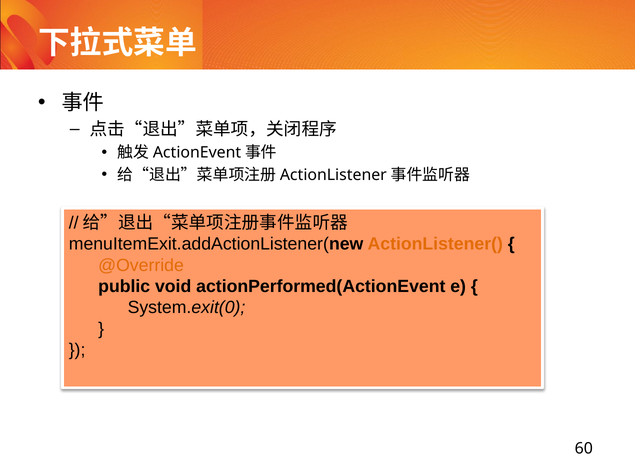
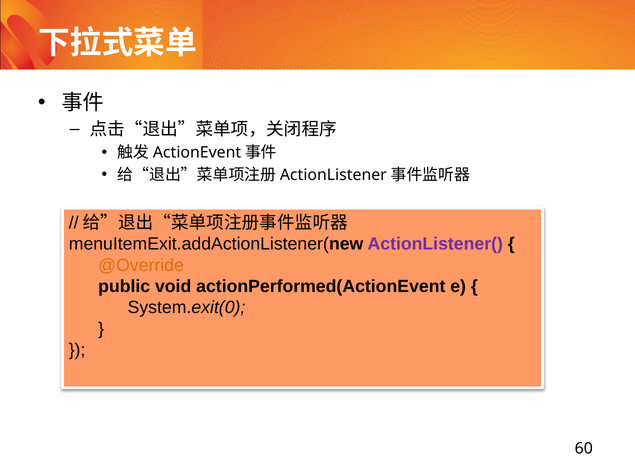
ActionListener( colour: orange -> purple (435, 244)
